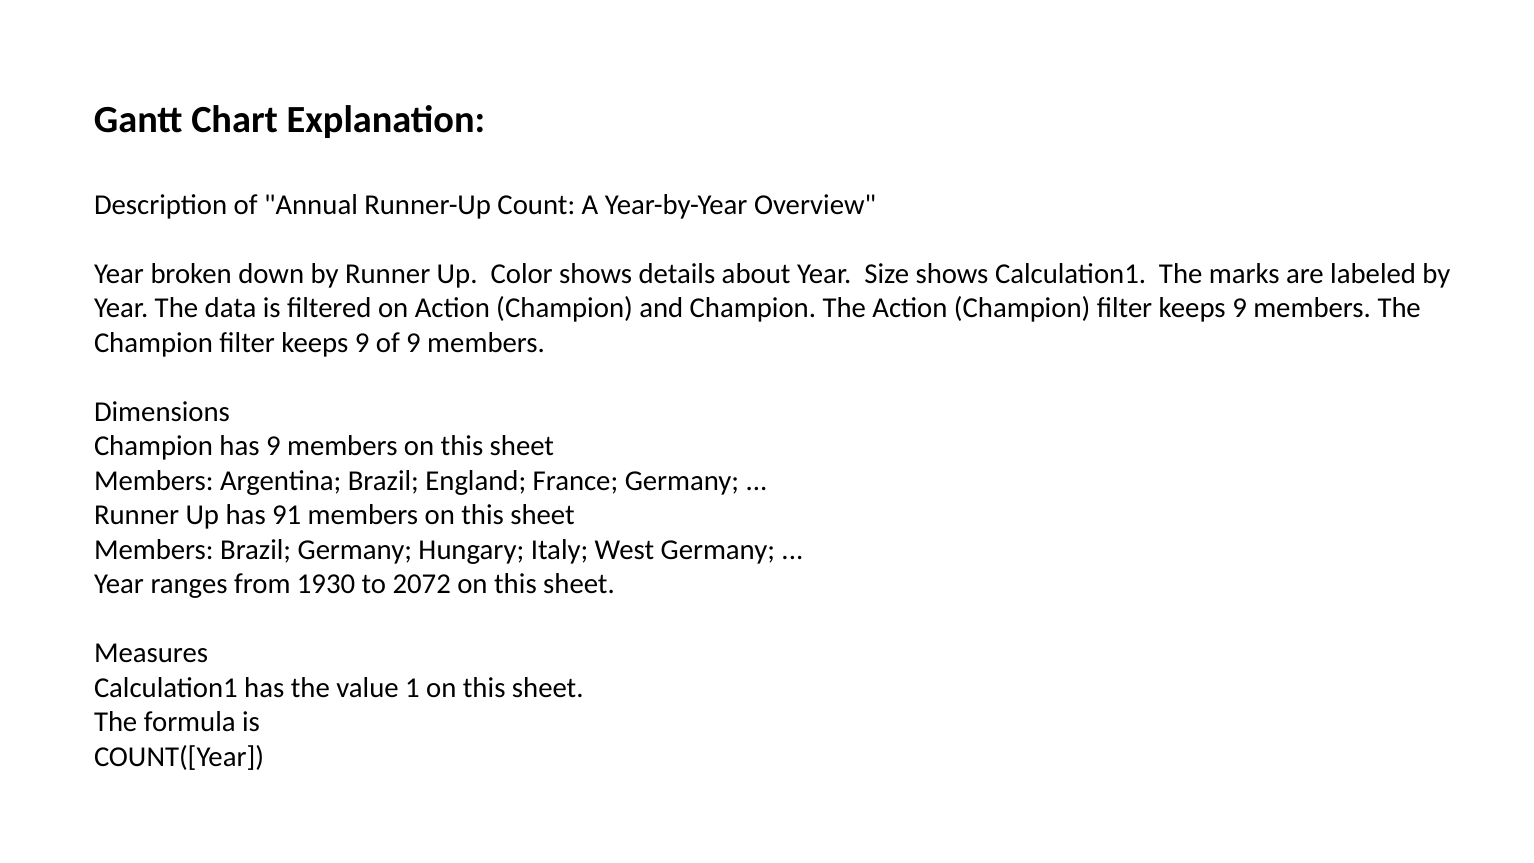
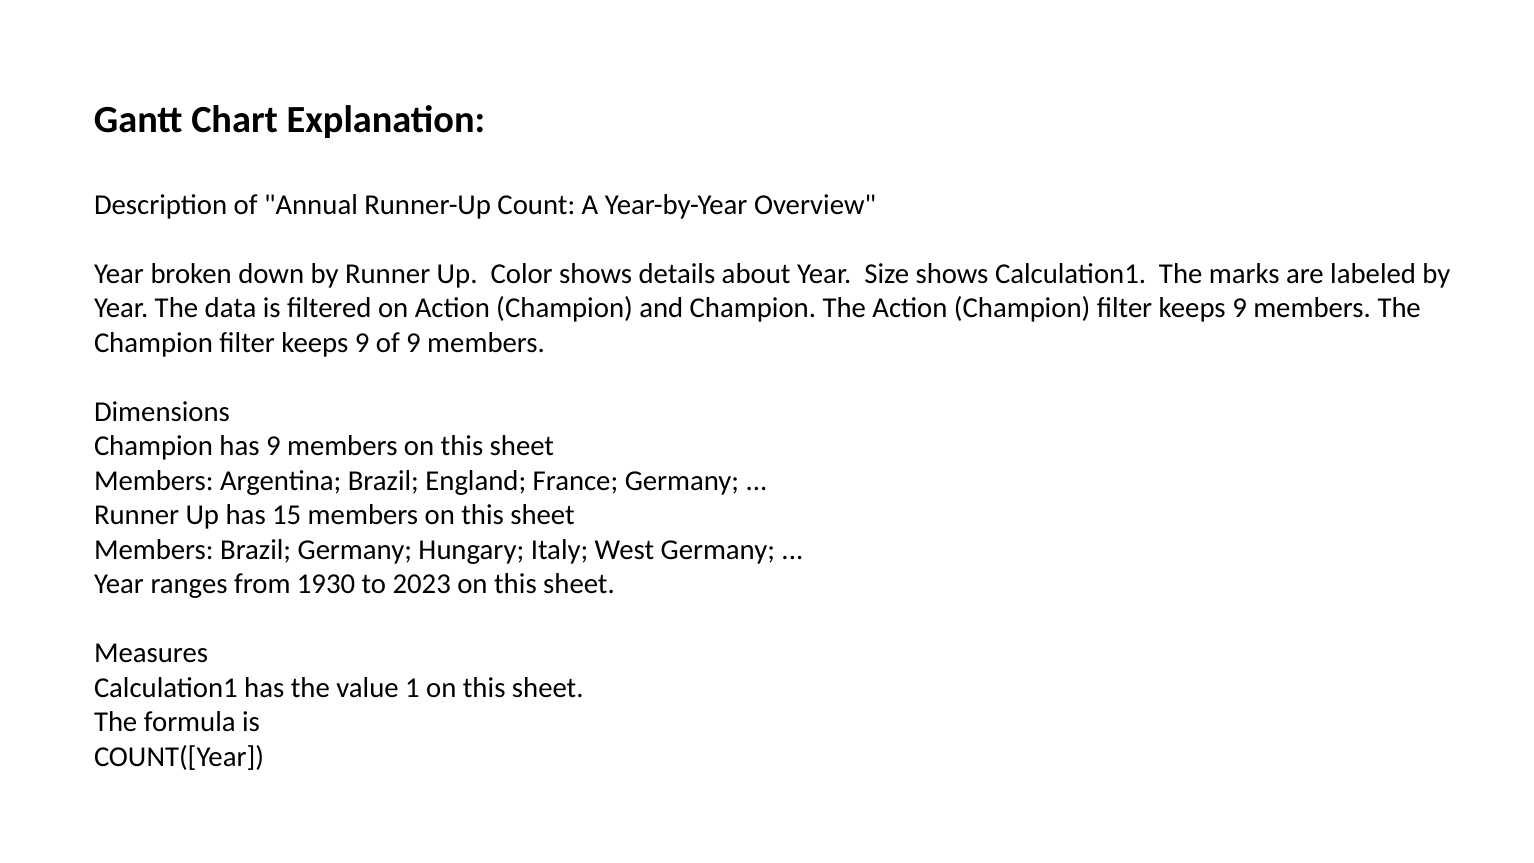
91: 91 -> 15 (287, 515)
2072: 2072 -> 2023 (422, 584)
